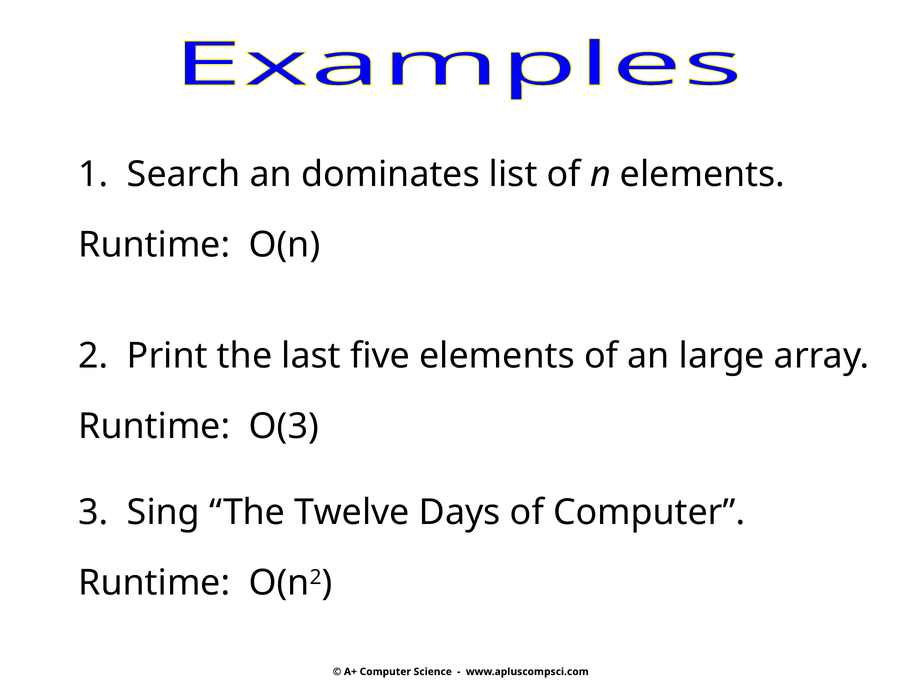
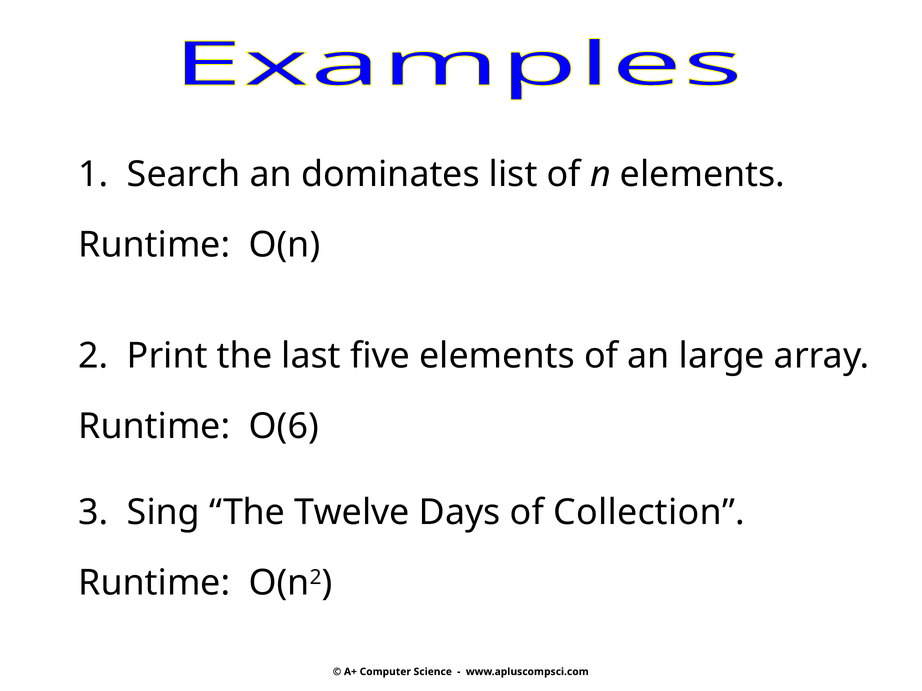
O(3: O(3 -> O(6 (284, 427)
of Computer: Computer -> Collection (649, 513)
